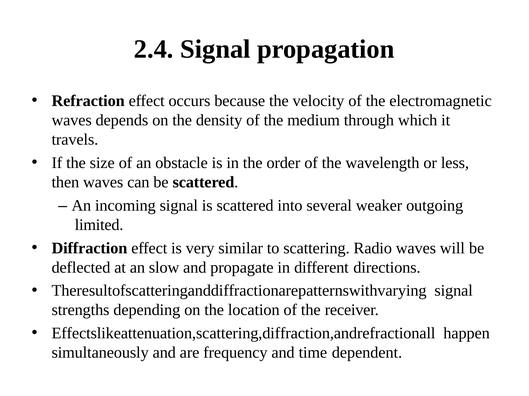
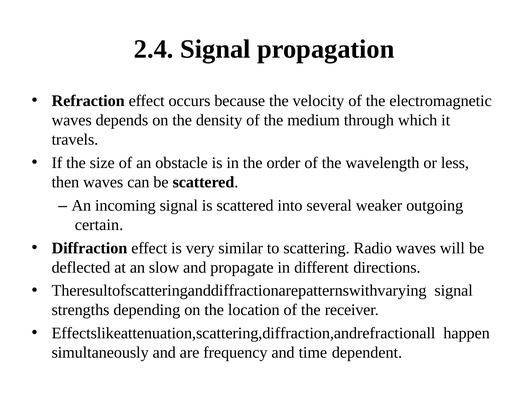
limited: limited -> certain (99, 225)
